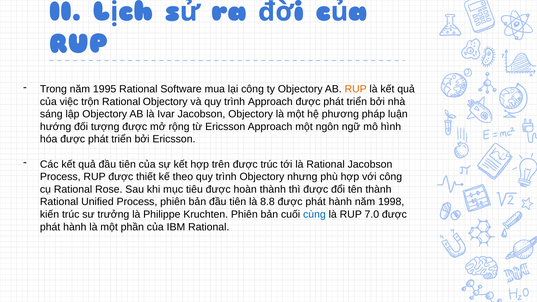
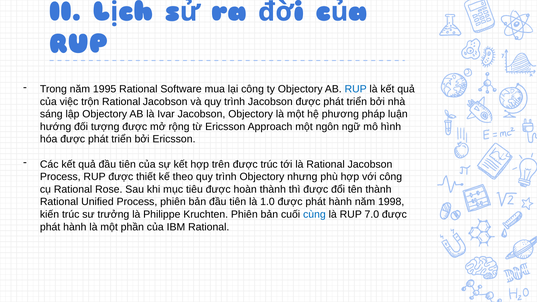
RUP colour: orange -> blue (356, 89)
trộn Rational Objectory: Objectory -> Jacobson (165, 102)
trình Approach: Approach -> Jacobson (270, 102)
8.8: 8.8 -> 1.0 (267, 202)
